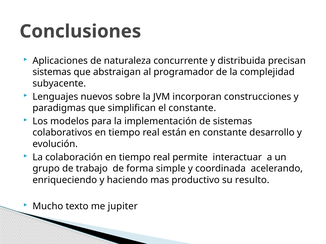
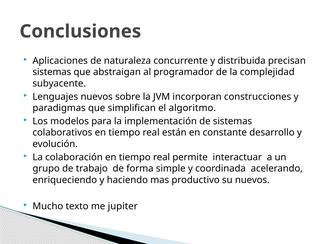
el constante: constante -> algoritmo (192, 108)
su resulto: resulto -> nuevos (252, 180)
